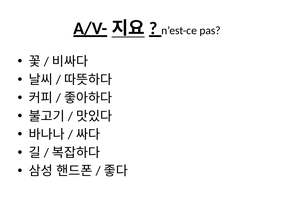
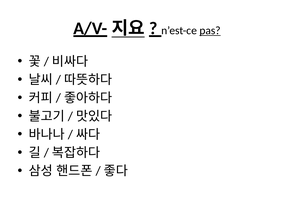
pas underline: none -> present (210, 31)
